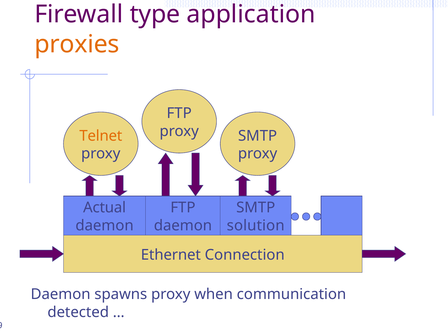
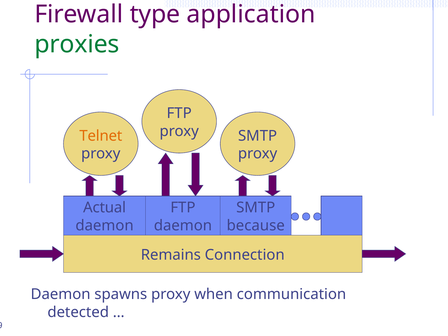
proxies colour: orange -> green (77, 44)
solution: solution -> because (256, 226)
Ethernet: Ethernet -> Remains (171, 255)
